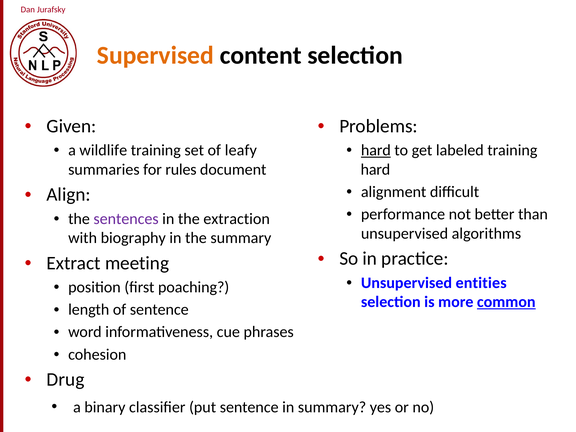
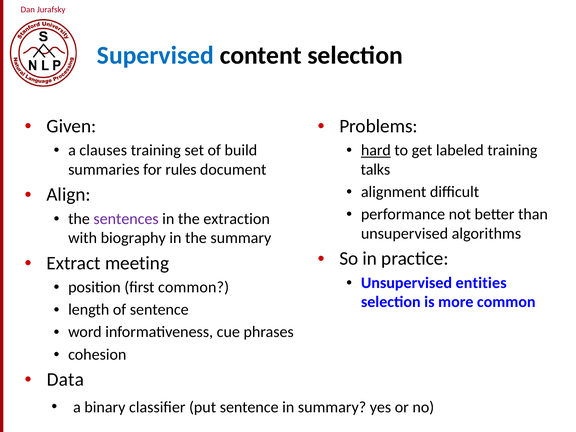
Supervised colour: orange -> blue (155, 56)
wildlife: wildlife -> clauses (103, 150)
leafy: leafy -> build (241, 150)
hard: hard -> talks (375, 169)
first poaching: poaching -> common (194, 287)
common underline: present -> none (506, 302)
Drug: Drug -> Data (66, 380)
